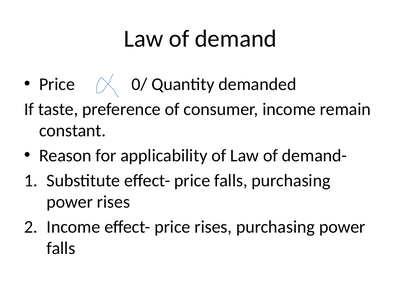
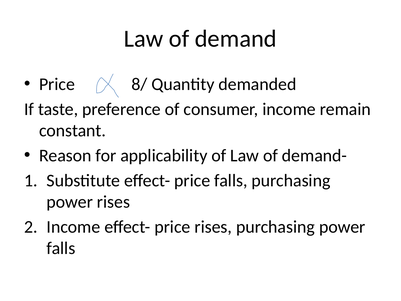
0/: 0/ -> 8/ (139, 84)
